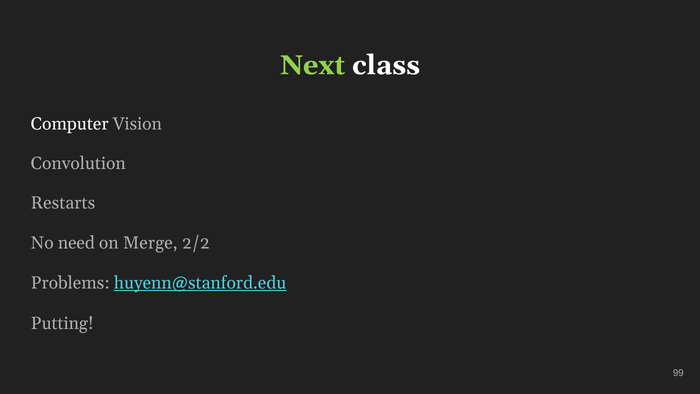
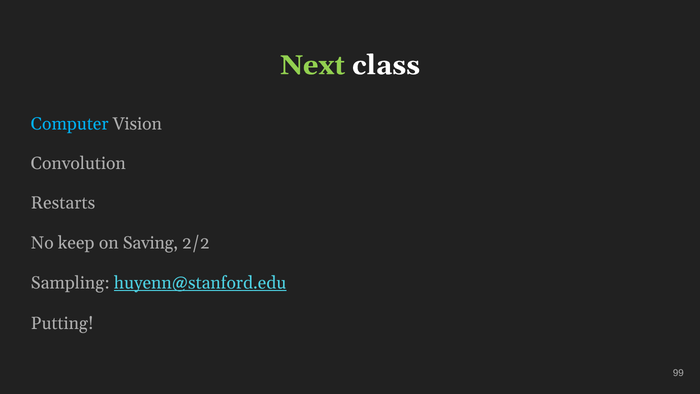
Computer colour: white -> light blue (70, 124)
need: need -> keep (76, 243)
Merge: Merge -> Saving (150, 243)
Problems: Problems -> Sampling (70, 283)
